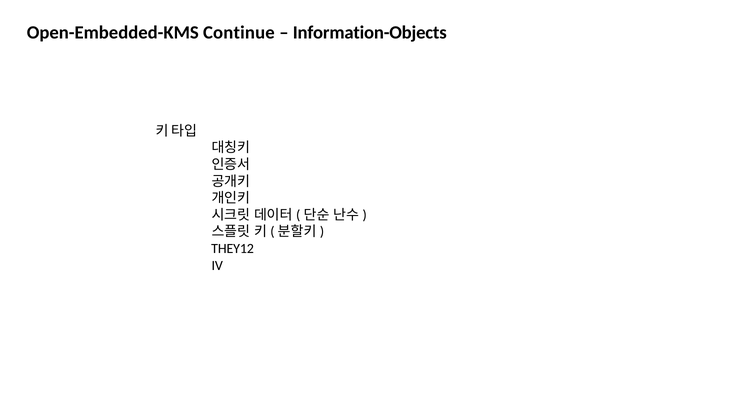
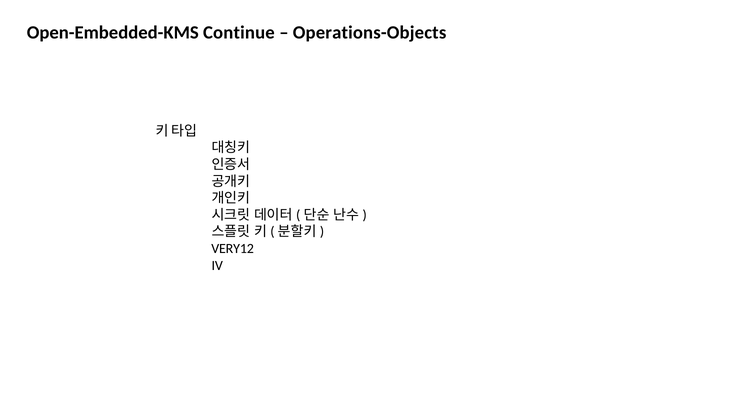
Information-Objects: Information-Objects -> Operations-Objects (370, 33)
THEY12: THEY12 -> VERY12 (233, 249)
